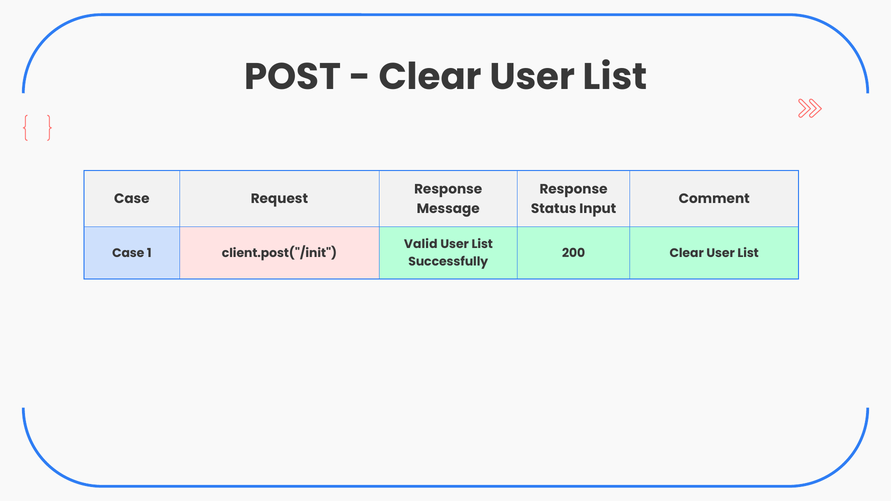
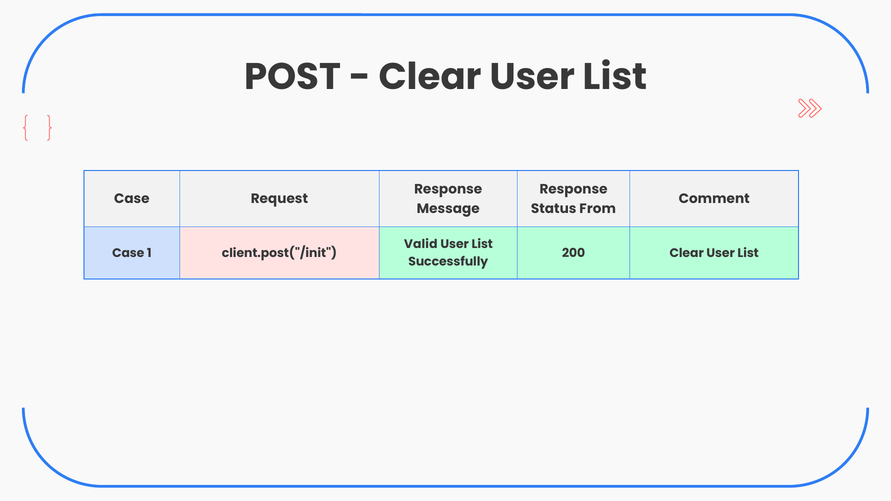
Input: Input -> From (598, 209)
